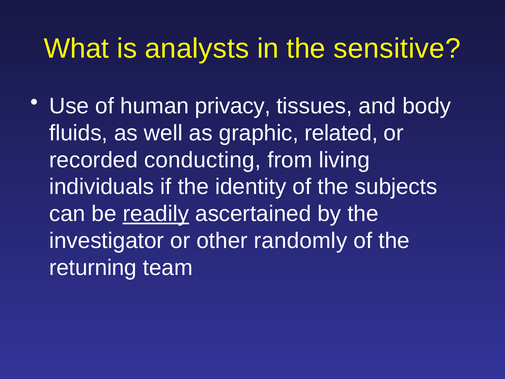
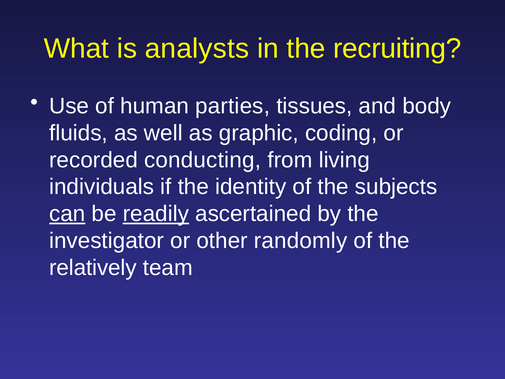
sensitive: sensitive -> recruiting (397, 49)
privacy: privacy -> parties (233, 106)
related: related -> coding (341, 133)
can underline: none -> present (67, 214)
returning: returning -> relatively (93, 268)
